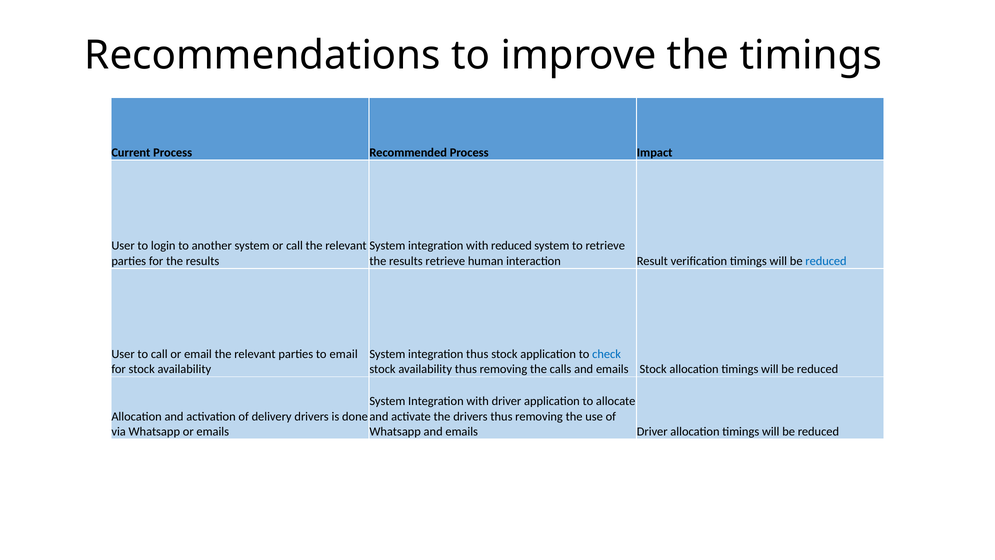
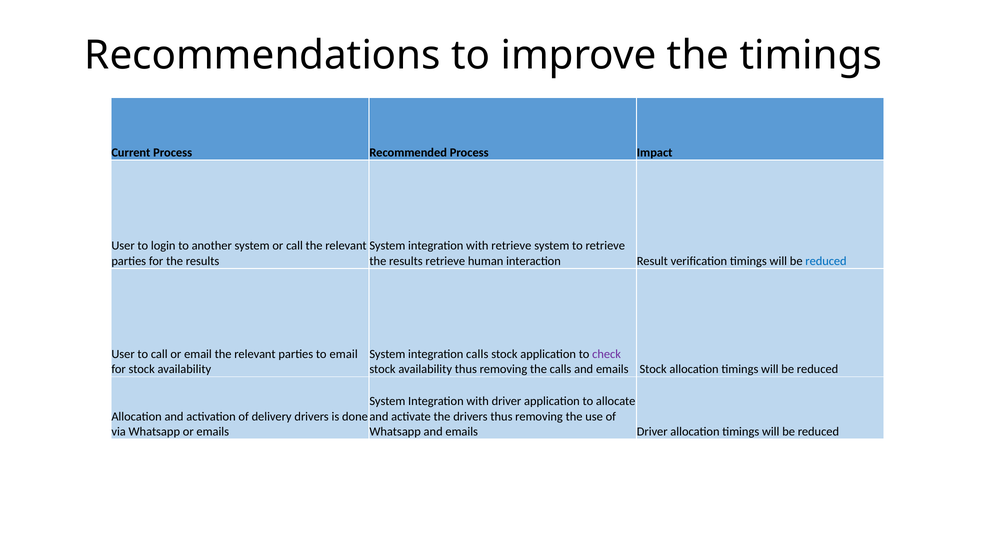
with reduced: reduced -> retrieve (511, 246)
integration thus: thus -> calls (477, 354)
check colour: blue -> purple (607, 354)
